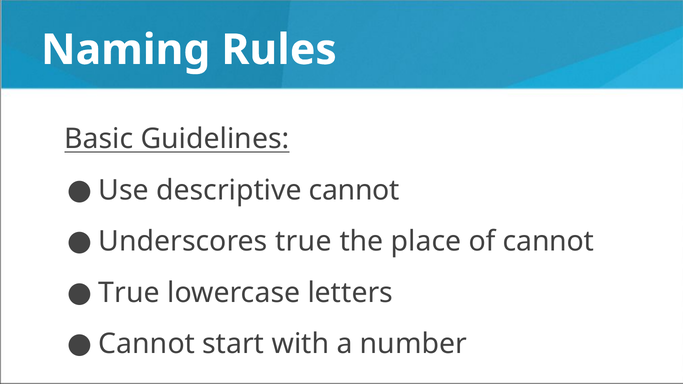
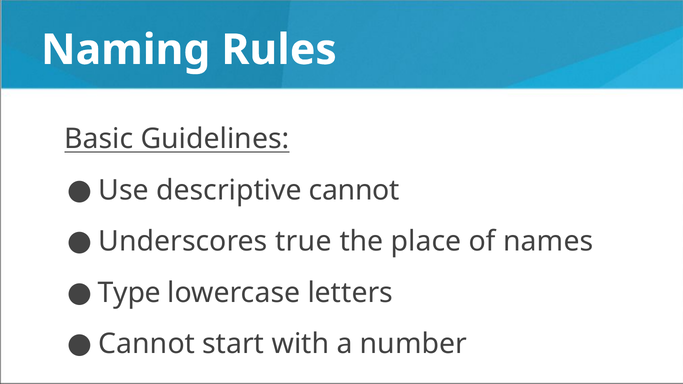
of cannot: cannot -> names (548, 242)
True: True -> Type (129, 293)
